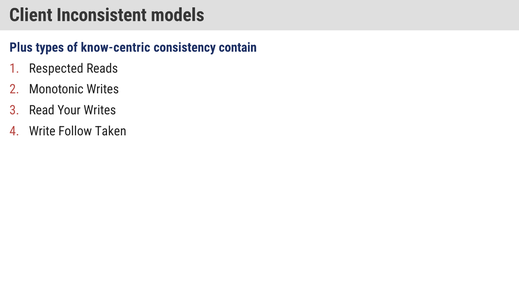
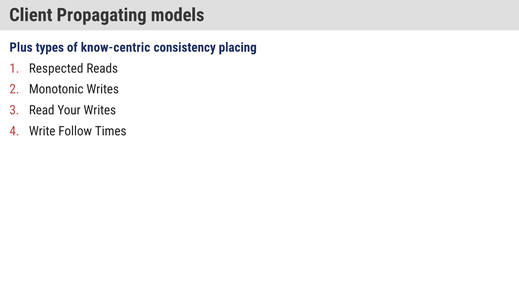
Inconsistent: Inconsistent -> Propagating (102, 15)
contain: contain -> placing (238, 47)
Taken: Taken -> Times (111, 131)
